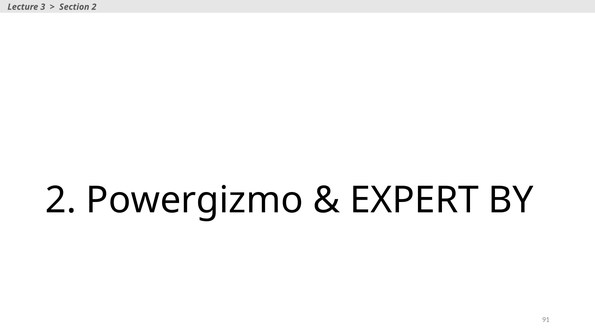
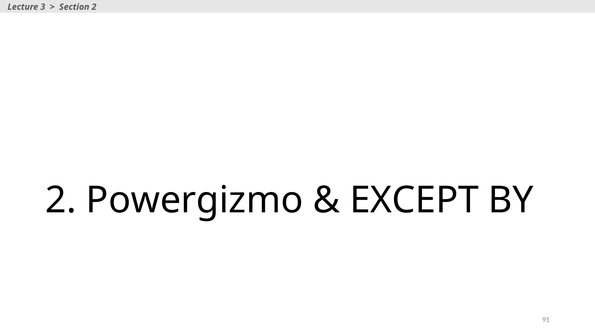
EXPERT: EXPERT -> EXCEPT (414, 200)
